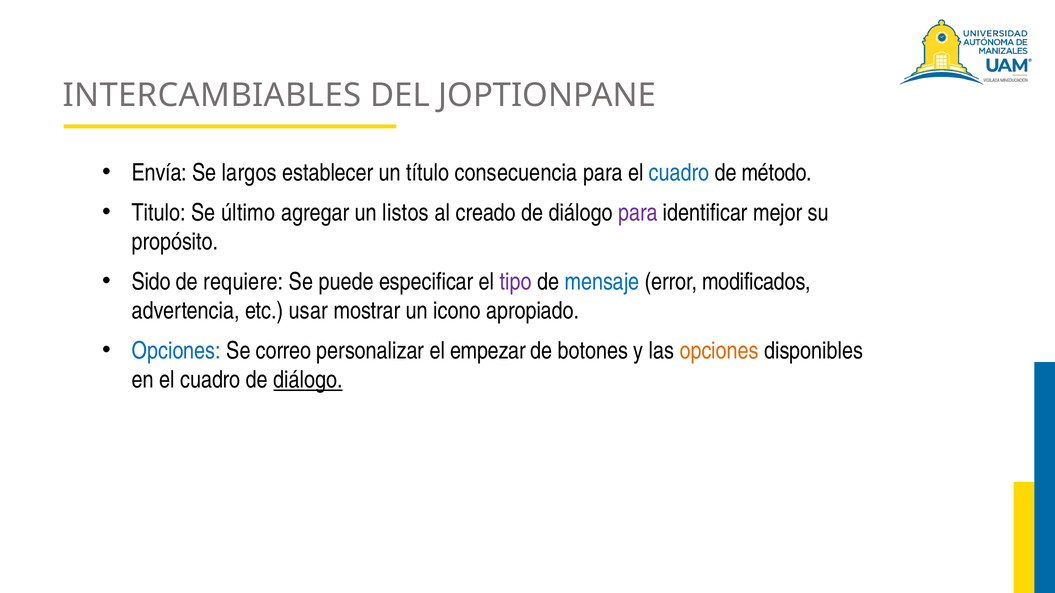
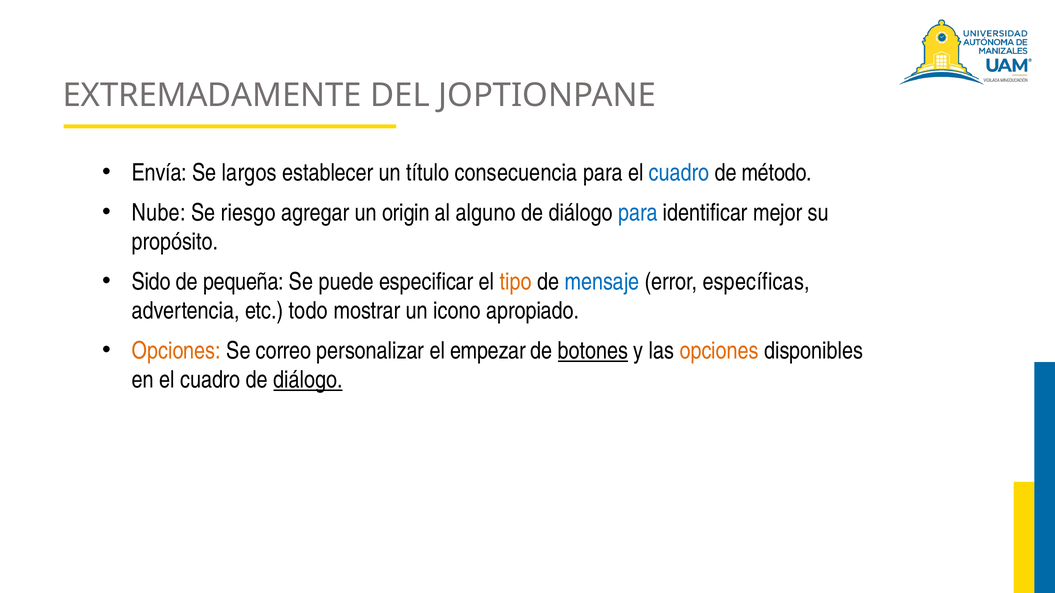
INTERCAMBIABLES: INTERCAMBIABLES -> EXTREMADAMENTE (212, 96)
Titulo: Titulo -> Nube (159, 213)
último: último -> riesgo (248, 213)
listos: listos -> origin (406, 213)
creado: creado -> alguno (486, 213)
para colour: purple -> blue (638, 213)
requiere: requiere -> pequeña (243, 282)
tipo colour: purple -> orange (516, 282)
modificados: modificados -> específicas (756, 282)
usar: usar -> todo (308, 311)
Opciones colour: blue -> orange (176, 351)
botones underline: none -> present (593, 351)
